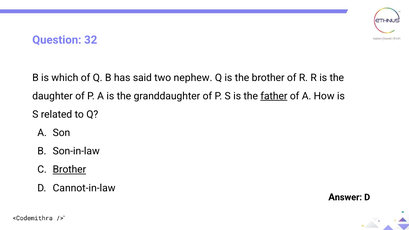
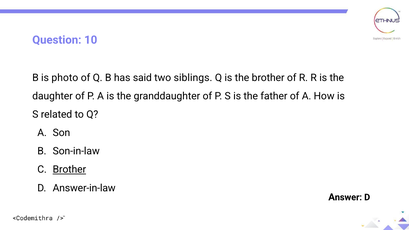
32: 32 -> 10 (91, 40)
which: which -> photo (65, 78)
nephew: nephew -> siblings (193, 78)
father underline: present -> none (274, 96)
Cannot-in-law: Cannot-in-law -> Answer-in-law (84, 188)
